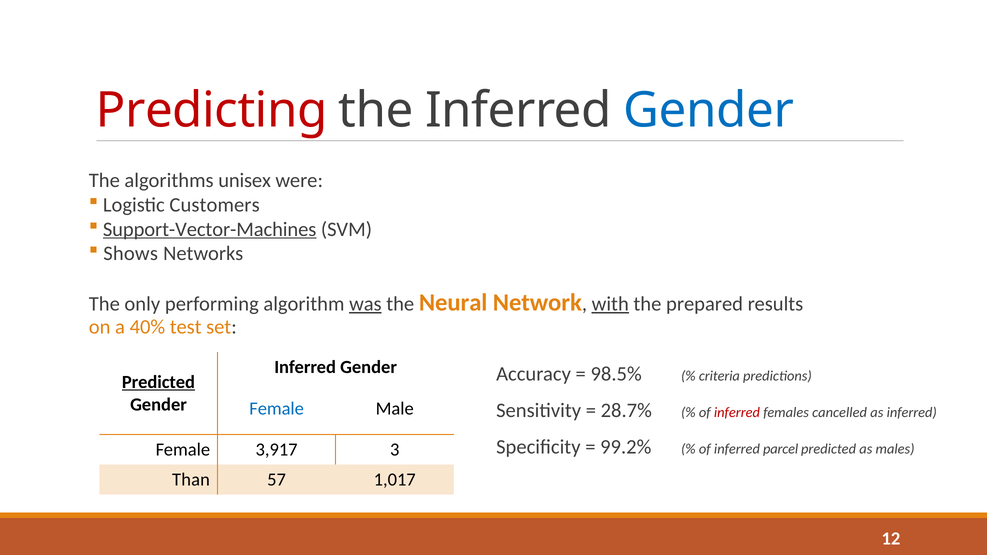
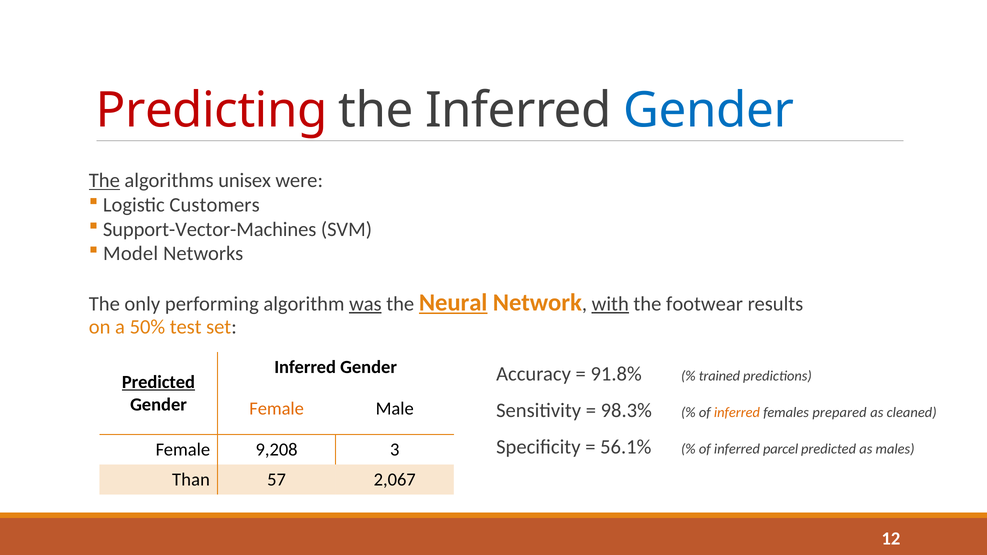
The underline: none -> present (104, 181)
Support-Vector-Machines underline: present -> none (210, 229)
Shows: Shows -> Model (131, 254)
Neural underline: none -> present (453, 303)
prepared: prepared -> footwear (705, 304)
40%: 40% -> 50% (147, 327)
98.5%: 98.5% -> 91.8% (616, 374)
criteria: criteria -> trained (719, 376)
Female colour: blue -> orange (277, 409)
28.7%: 28.7% -> 98.3% (626, 411)
inferred colour: red -> orange (737, 413)
cancelled: cancelled -> prepared (840, 413)
as inferred: inferred -> cleaned (912, 413)
99.2%: 99.2% -> 56.1% (626, 447)
3,917: 3,917 -> 9,208 (277, 450)
1,017: 1,017 -> 2,067 (395, 480)
